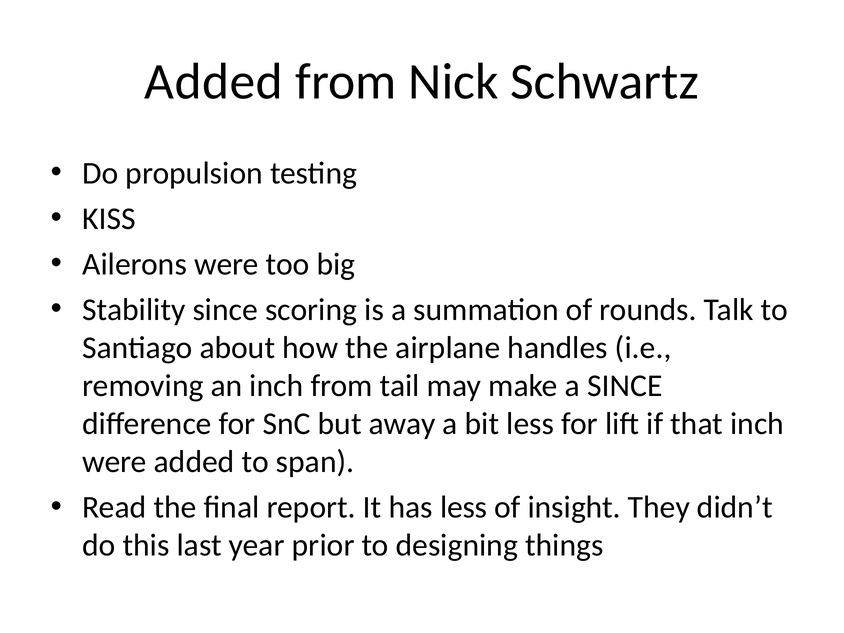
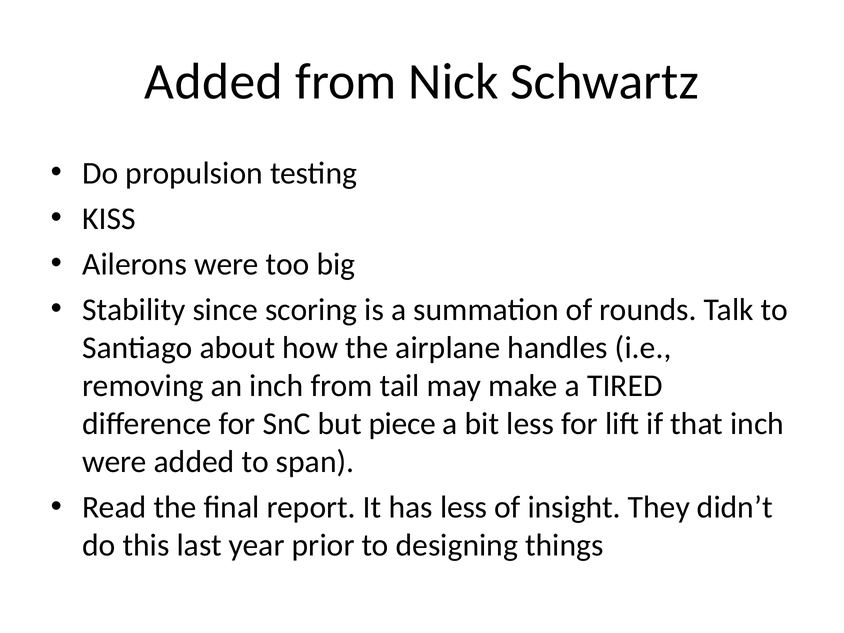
a SINCE: SINCE -> TIRED (625, 386)
away: away -> piece (402, 424)
